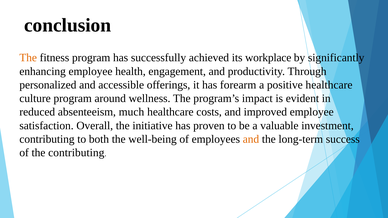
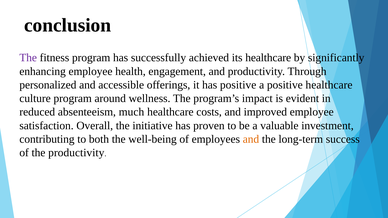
The colour: orange -> purple (28, 58)
its workplace: workplace -> healthcare (268, 58)
has forearm: forearm -> positive (238, 85)
the contributing: contributing -> productivity (76, 153)
